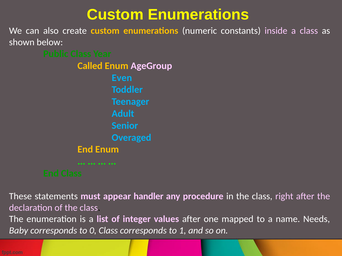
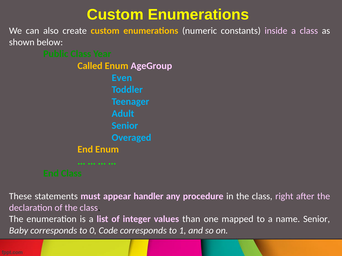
values after: after -> than (191, 220)
name Needs: Needs -> Senior (317, 220)
0 Class: Class -> Code (108, 231)
